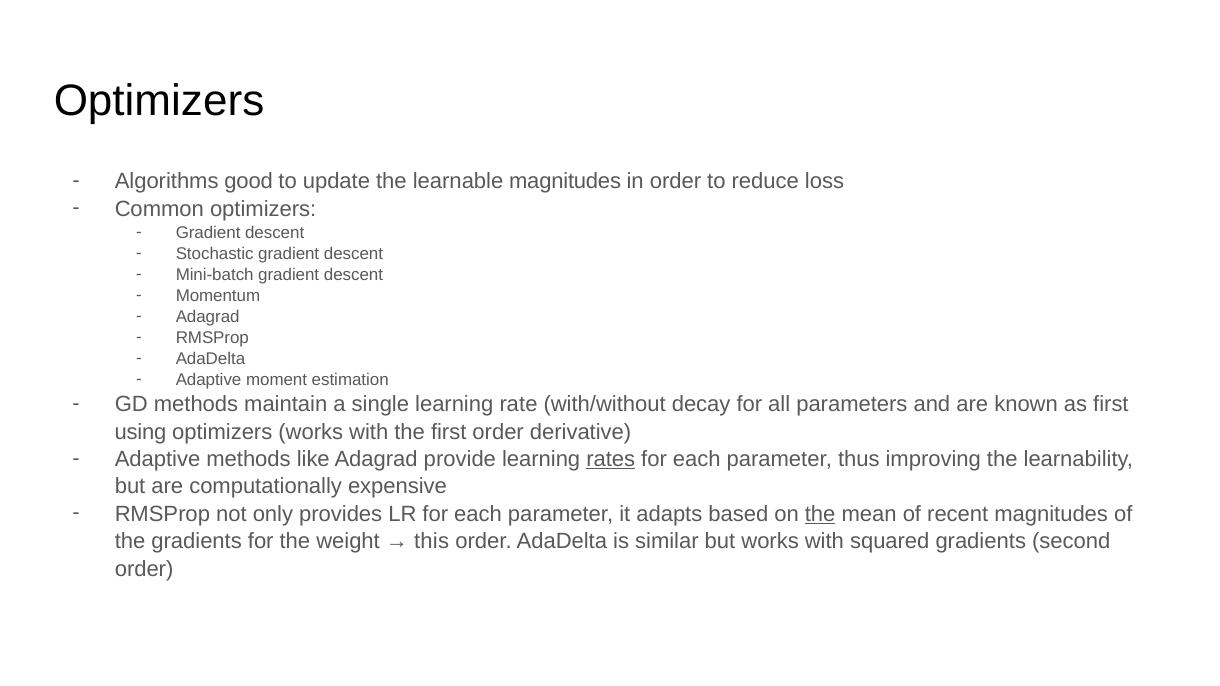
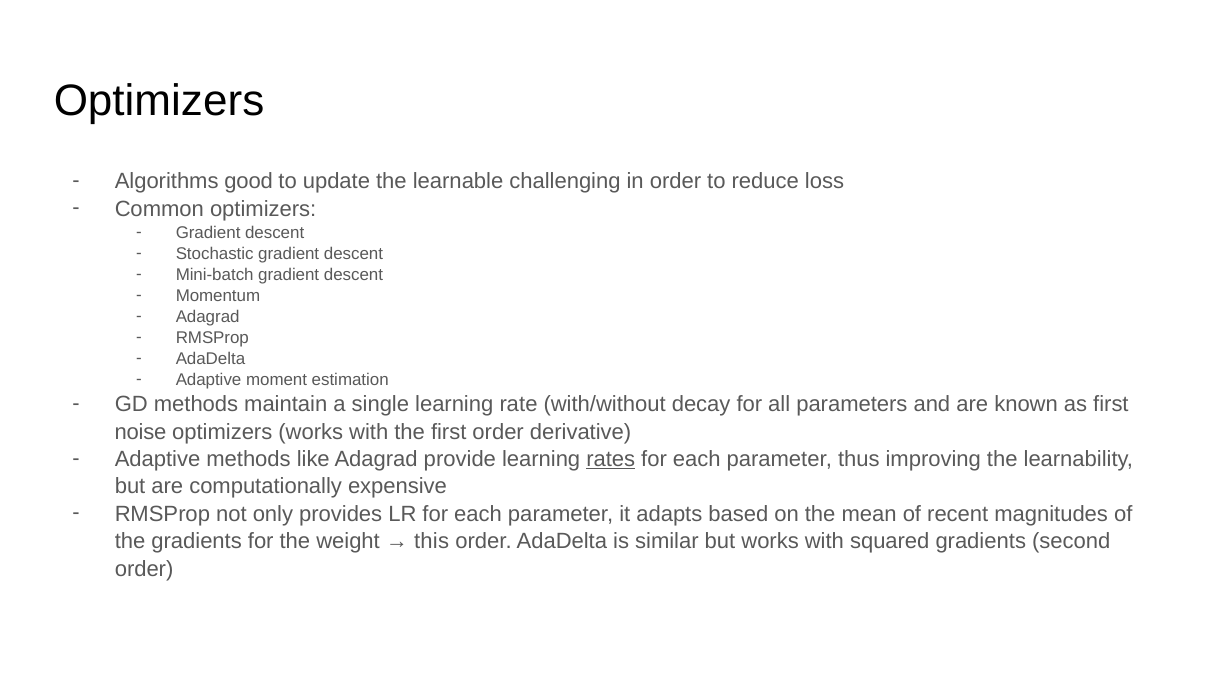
learnable magnitudes: magnitudes -> challenging (565, 182)
using: using -> noise (141, 432)
the underline: present -> none (820, 514)
